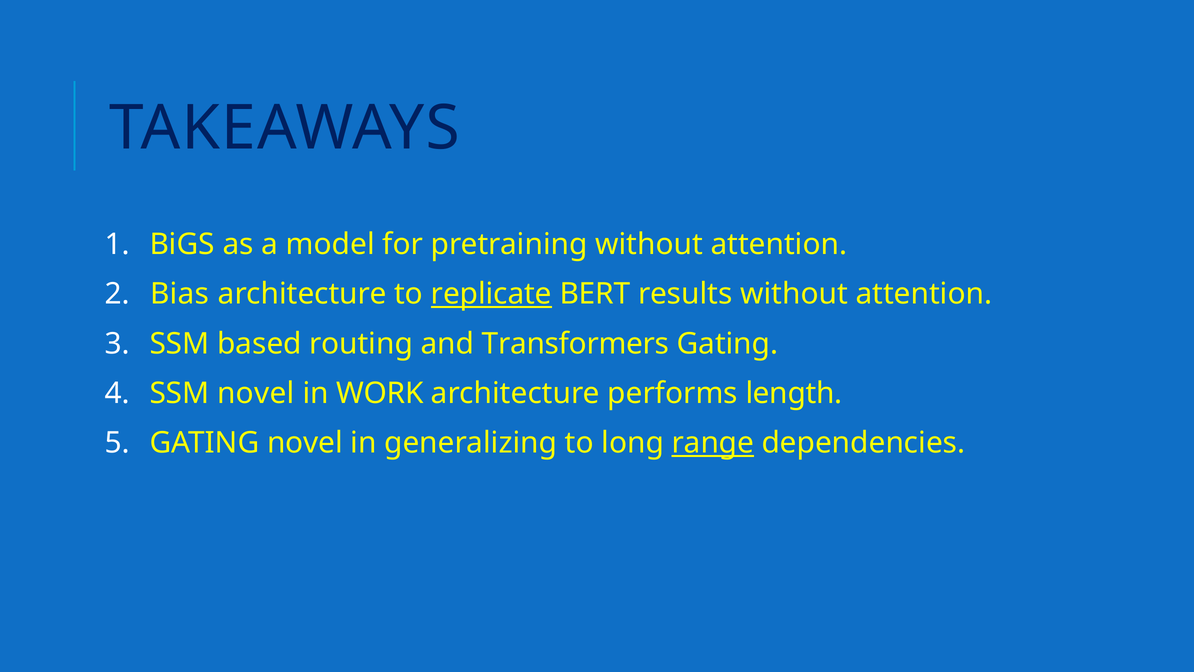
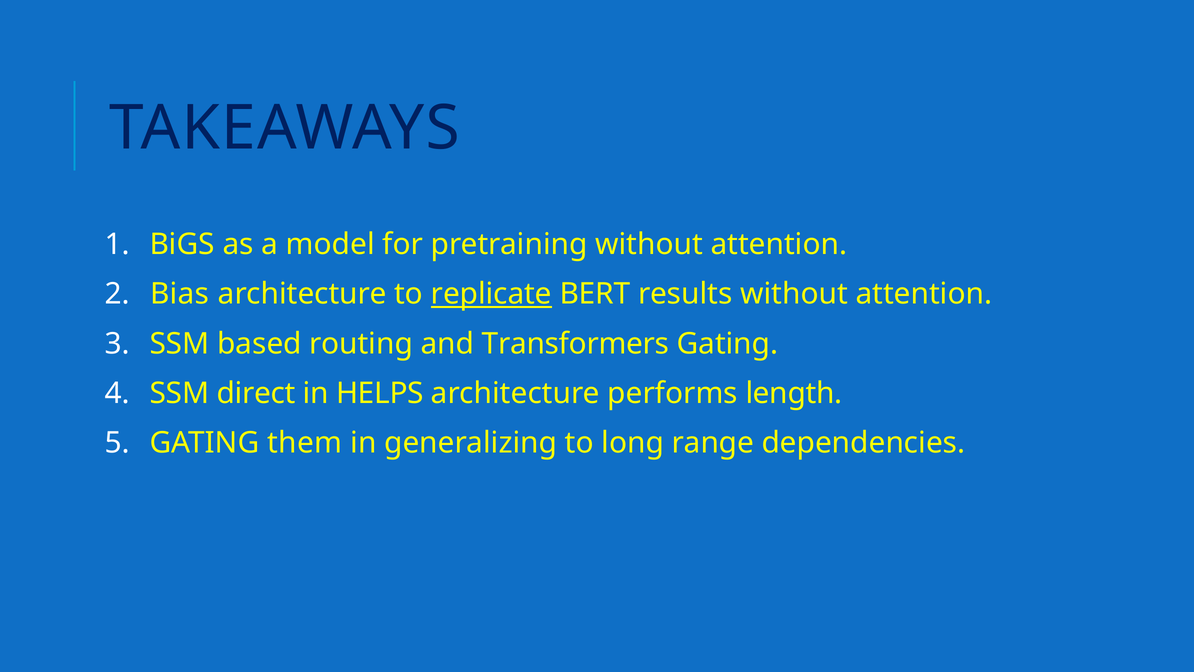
SSM novel: novel -> direct (256, 393)
WORK: WORK -> HELPS (380, 393)
GATING novel: novel -> them (305, 443)
range underline: present -> none (713, 443)
